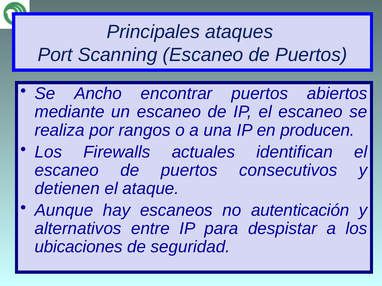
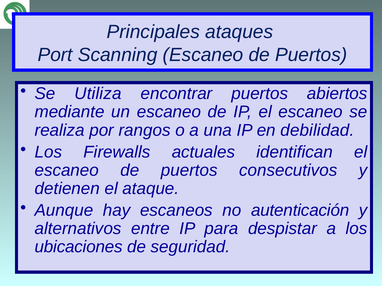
Ancho: Ancho -> Utiliza (98, 94)
producen: producen -> debilidad (317, 130)
